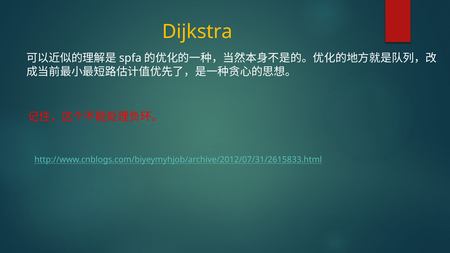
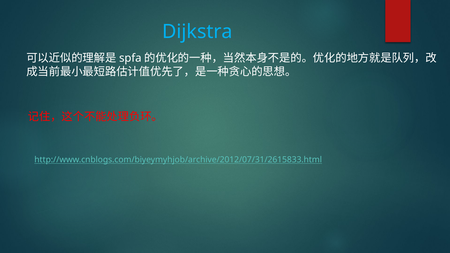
Dijkstra colour: yellow -> light blue (197, 32)
